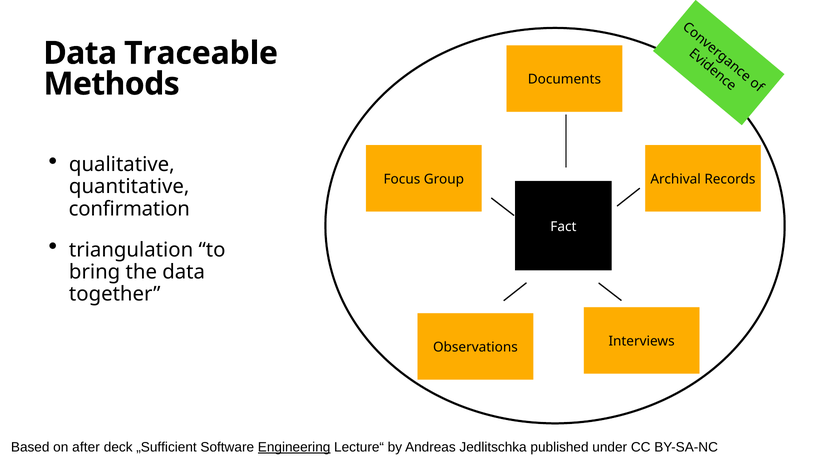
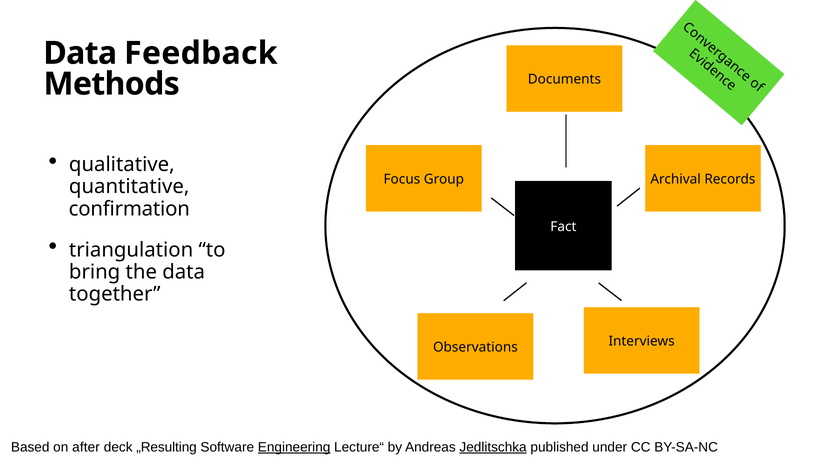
Traceable: Traceable -> Feedback (201, 53)
„Sufficient: „Sufficient -> „Resulting (167, 447)
Jedlitschka underline: none -> present (493, 447)
